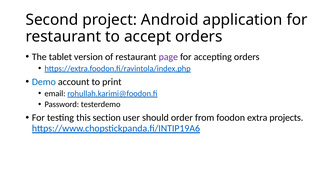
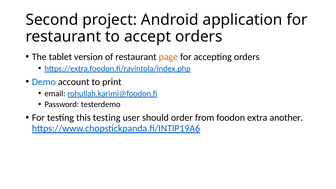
page colour: purple -> orange (168, 57)
this section: section -> testing (107, 118)
projects: projects -> another (286, 118)
